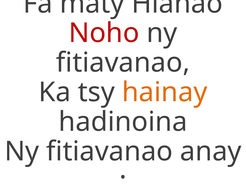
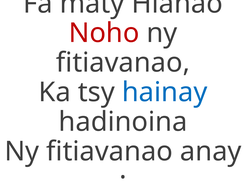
hainay colour: orange -> blue (165, 92)
